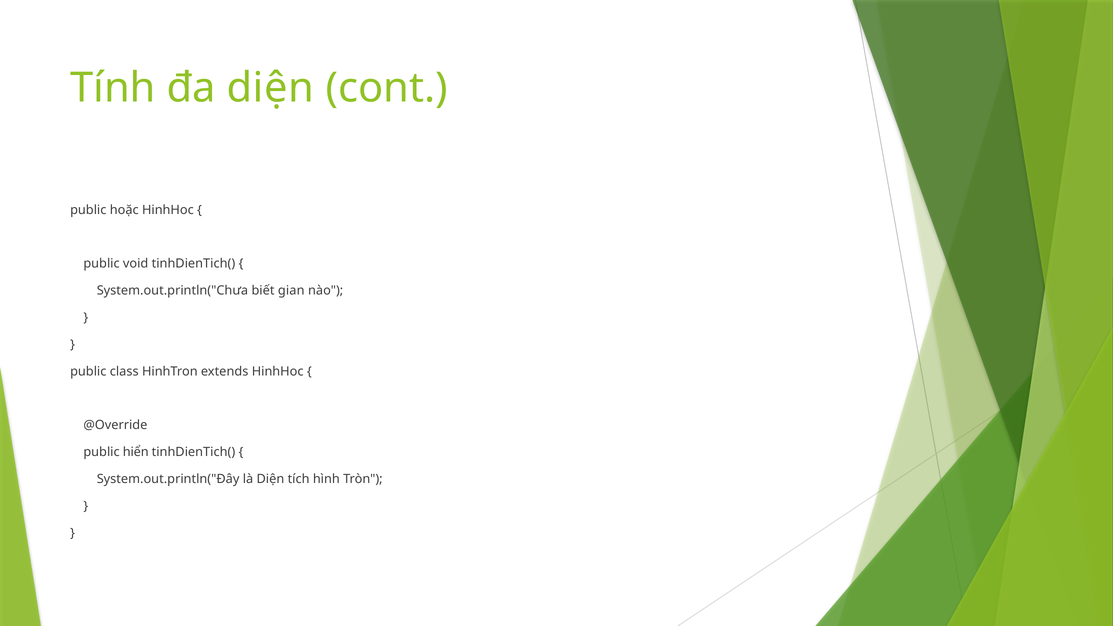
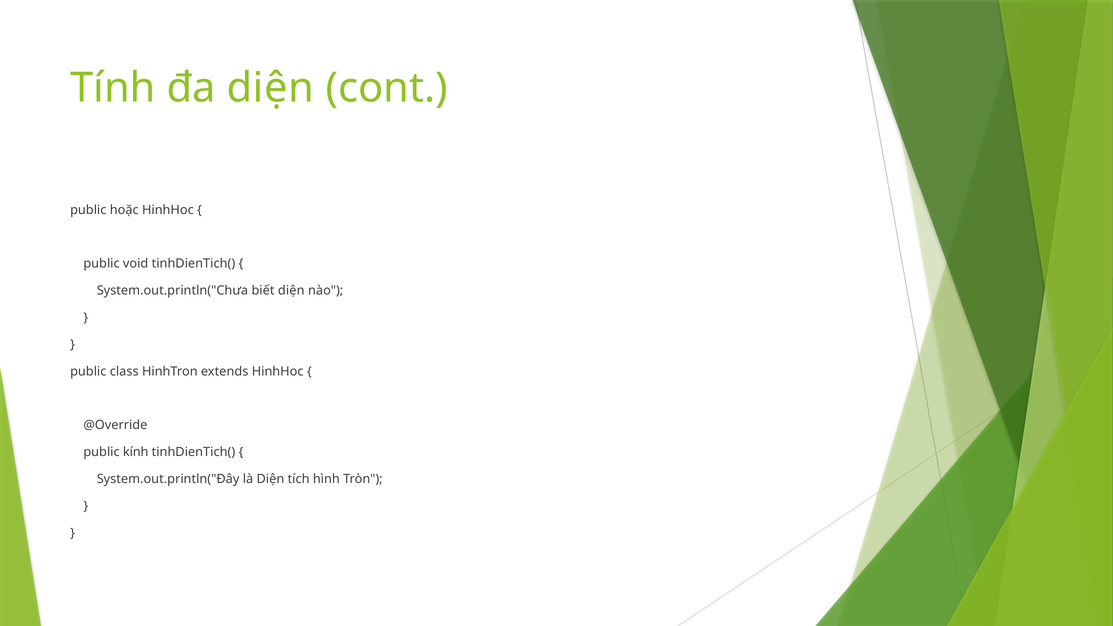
biết gian: gian -> diện (291, 291)
hiển: hiển -> kính (136, 452)
